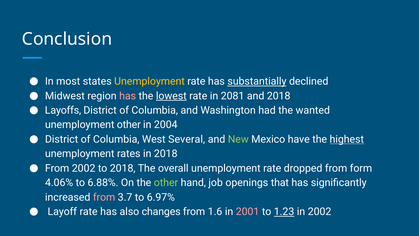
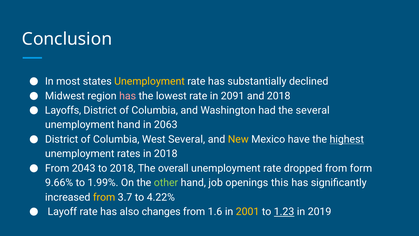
substantially underline: present -> none (257, 81)
lowest underline: present -> none (171, 96)
2081: 2081 -> 2091 (233, 96)
the wanted: wanted -> several (313, 110)
unemployment other: other -> hand (129, 125)
2004: 2004 -> 2063 (166, 125)
New colour: light green -> yellow (238, 139)
From 2002: 2002 -> 2043 (84, 168)
4.06%: 4.06% -> 9.66% (59, 183)
6.88%: 6.88% -> 1.99% (103, 183)
that: that -> this (280, 183)
from colour: pink -> yellow (104, 197)
6.97%: 6.97% -> 4.22% (161, 197)
2001 colour: pink -> yellow (248, 211)
in 2002: 2002 -> 2019 (320, 211)
